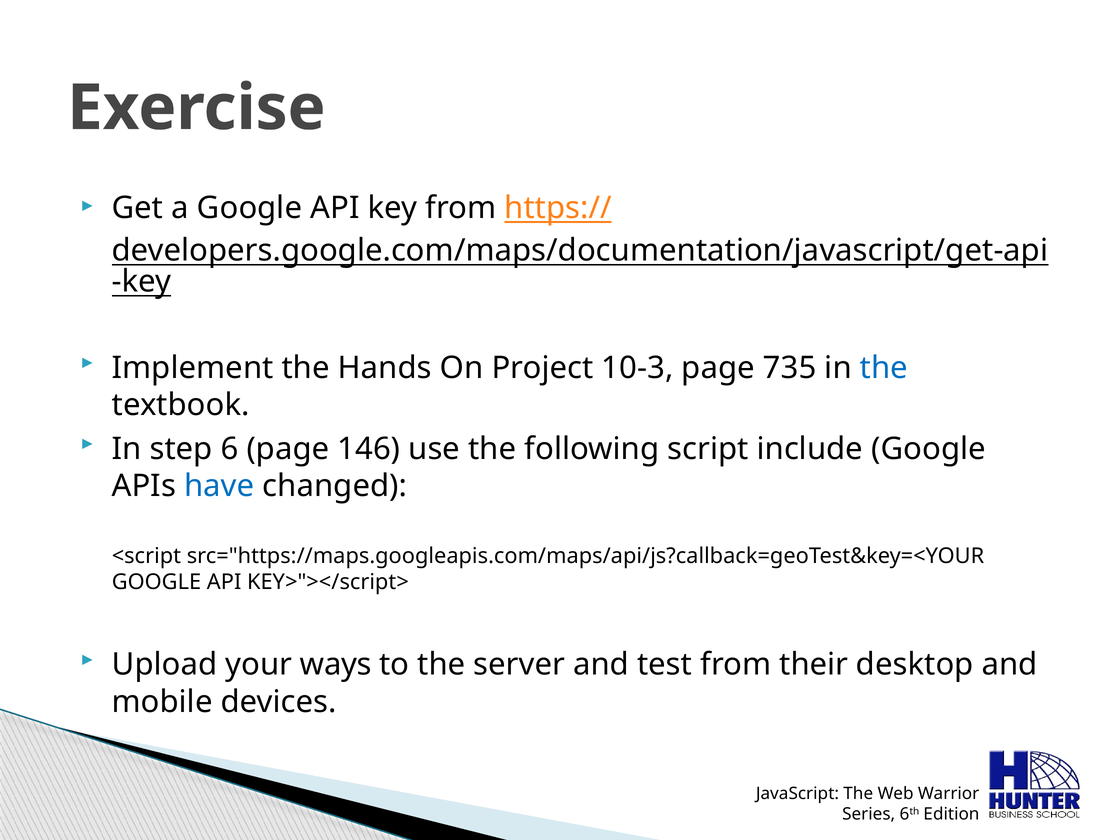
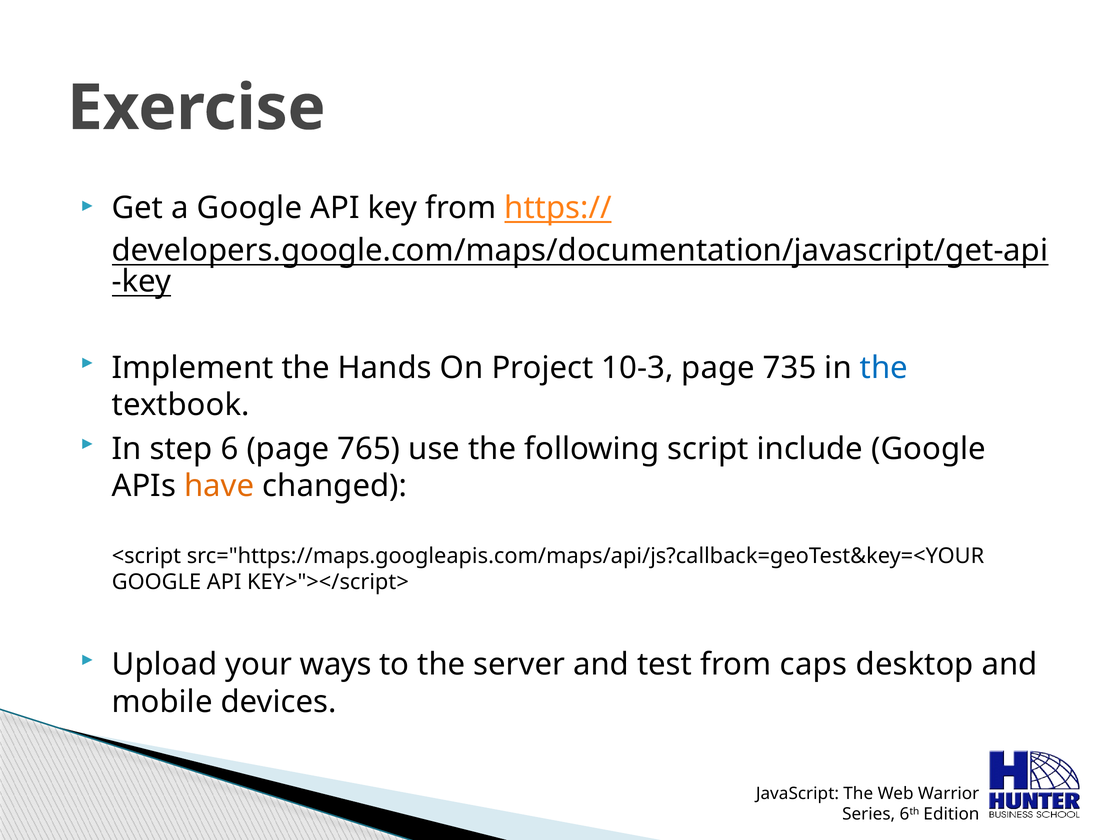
146: 146 -> 765 (369, 449)
have colour: blue -> orange (219, 486)
their: their -> caps (813, 664)
